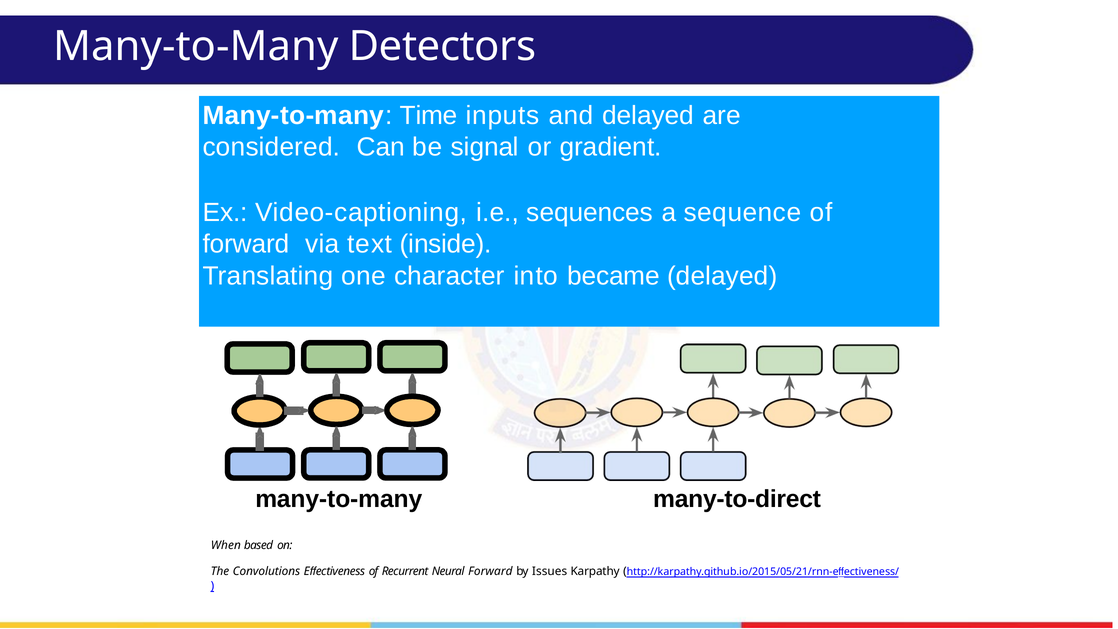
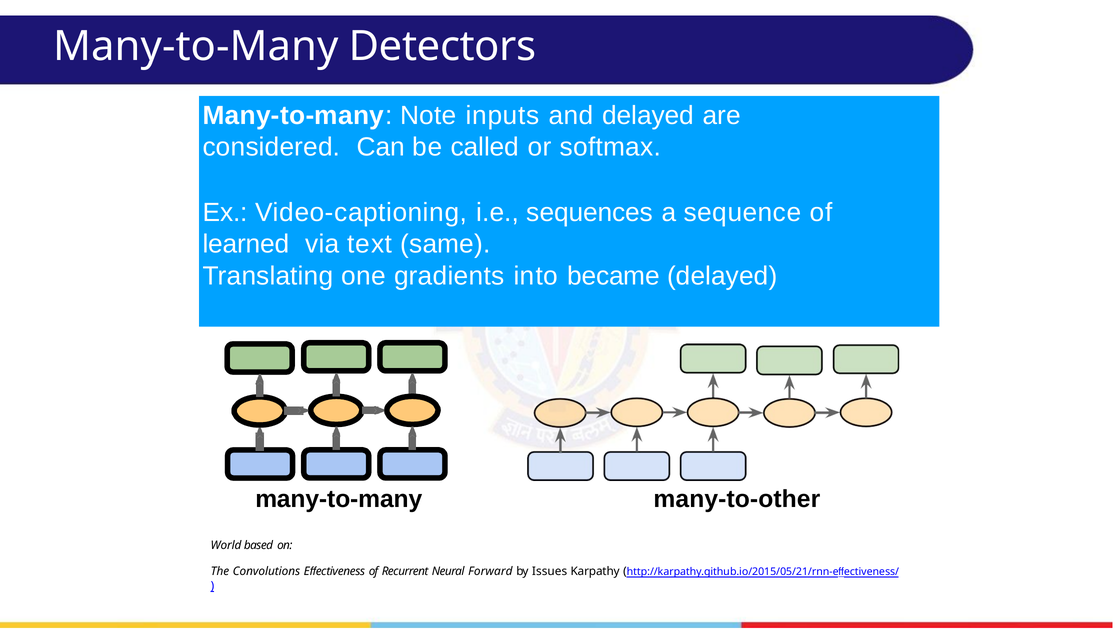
Time: Time -> Note (428, 116)
signal: signal -> called (485, 147)
gradient: gradient -> softmax (610, 147)
forward: forward -> learned (246, 244)
inside: inside -> same (445, 244)
character: character -> gradients (449, 276)
many-to-direct: many-to-direct -> many-to-other (737, 499)
When: When -> World (226, 546)
